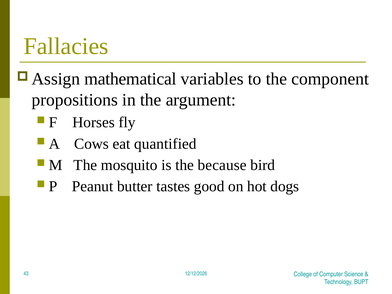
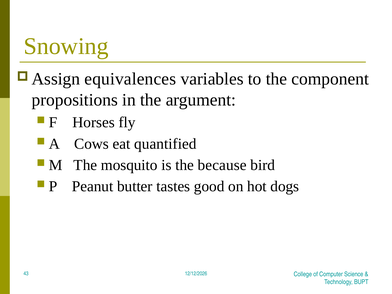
Fallacies: Fallacies -> Snowing (66, 46)
mathematical: mathematical -> equivalences (130, 79)
